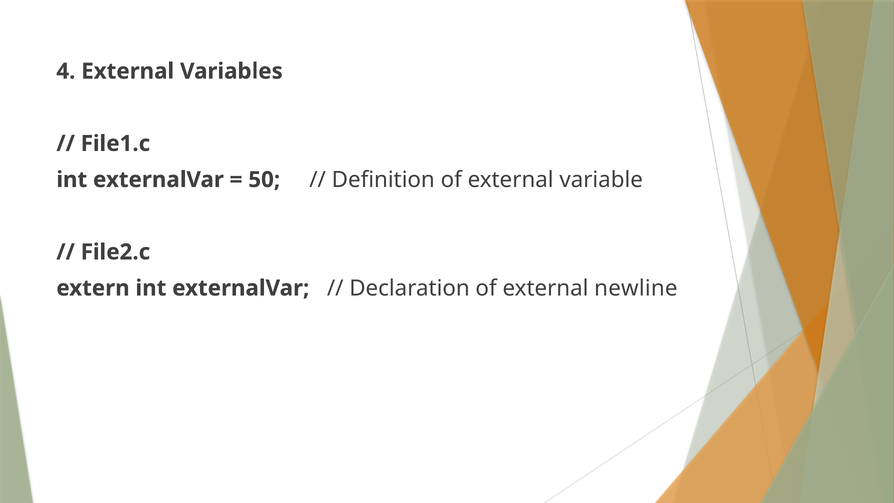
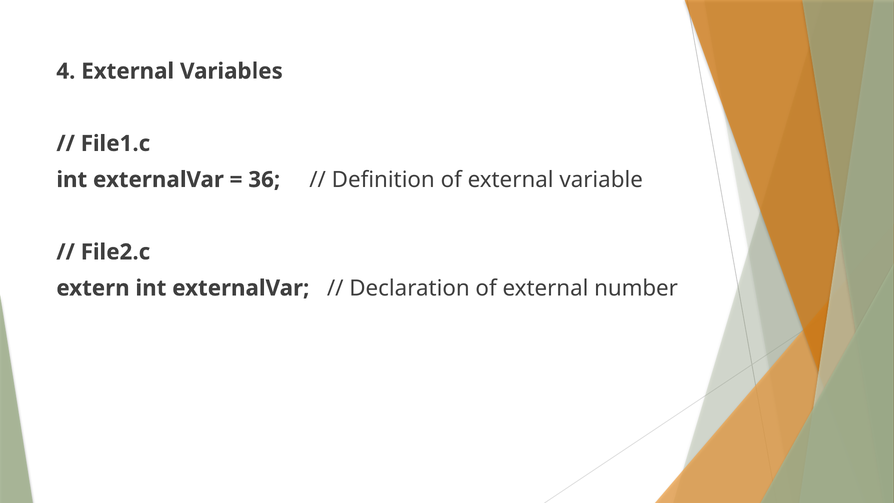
50: 50 -> 36 (264, 180)
newline: newline -> number (636, 288)
